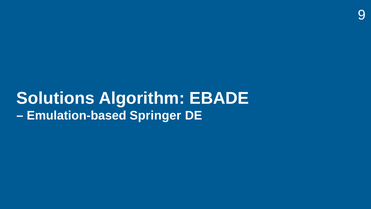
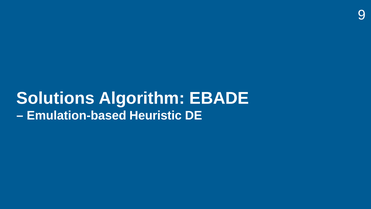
Springer: Springer -> Heuristic (156, 115)
